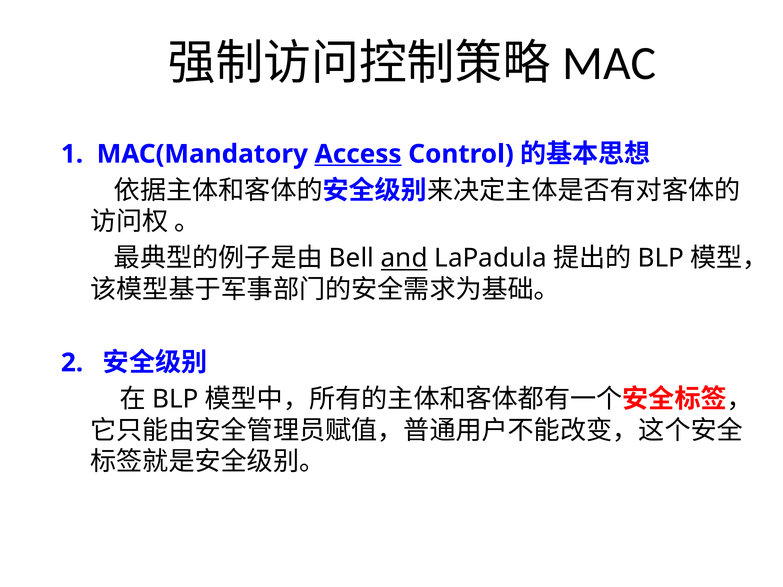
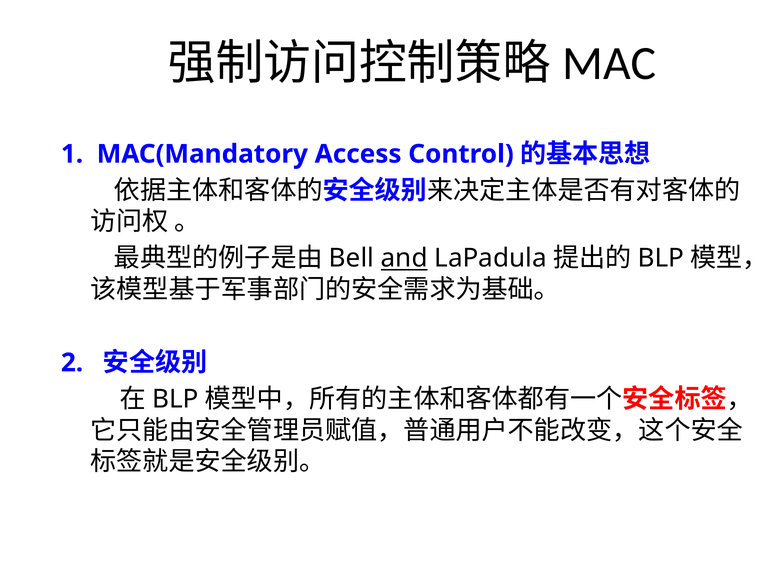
Access underline: present -> none (358, 154)
